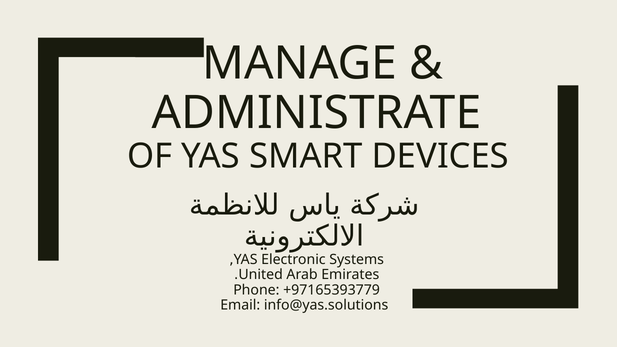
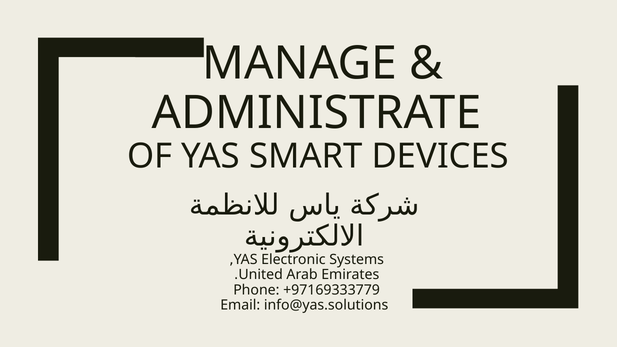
+97165393779: +97165393779 -> +97169333779 (332, 290)
